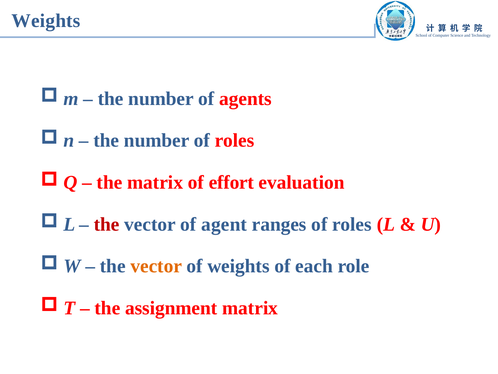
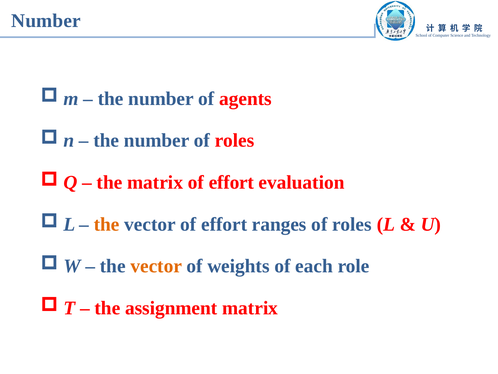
Weights: Weights -> Number (46, 21)
the colour: red -> orange (107, 224)
vector of agent: agent -> effort (224, 224)
